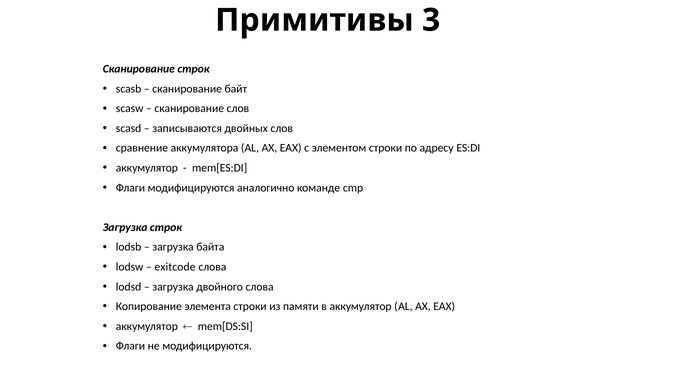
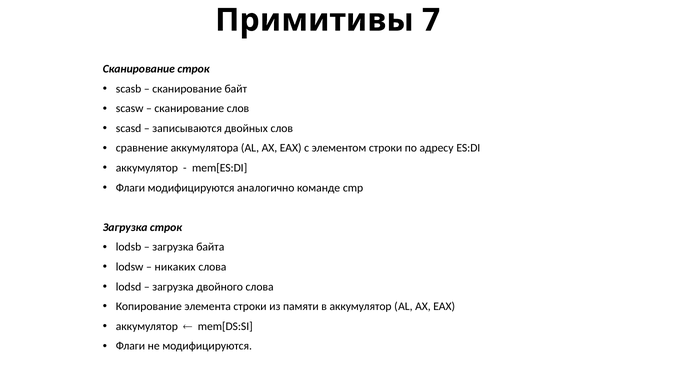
3: 3 -> 7 (431, 20)
exitcode: exitcode -> никаких (175, 267)
